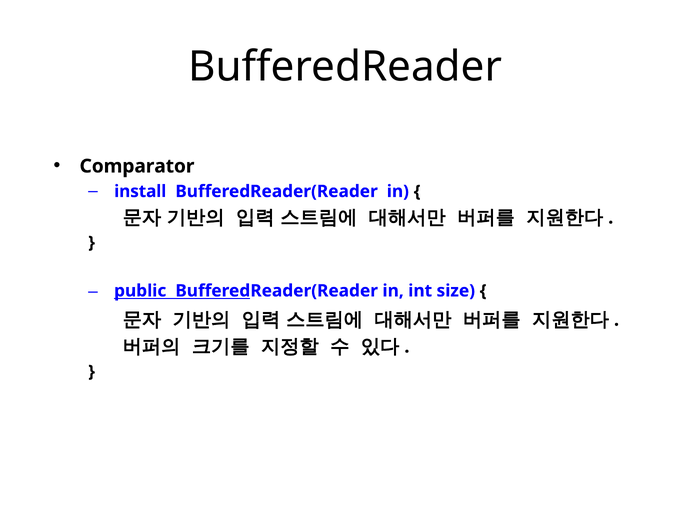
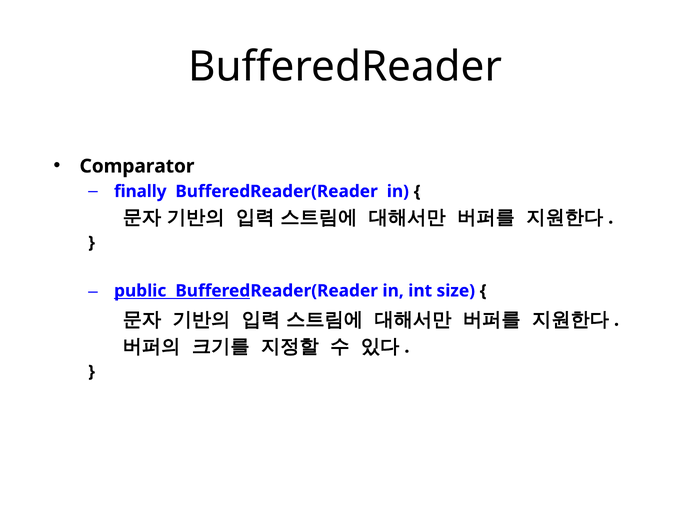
install: install -> finally (140, 191)
